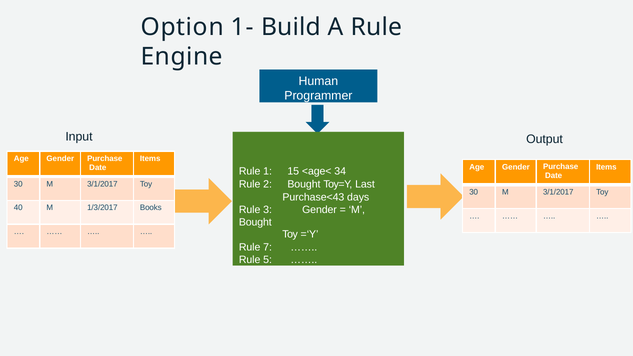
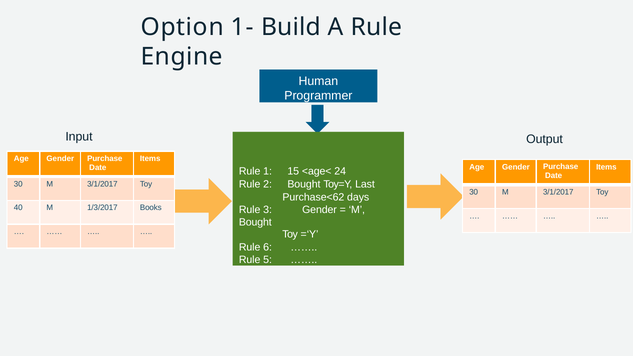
34: 34 -> 24 (340, 171)
Purchase<43: Purchase<43 -> Purchase<62 (313, 197)
7: 7 -> 6 (268, 247)
